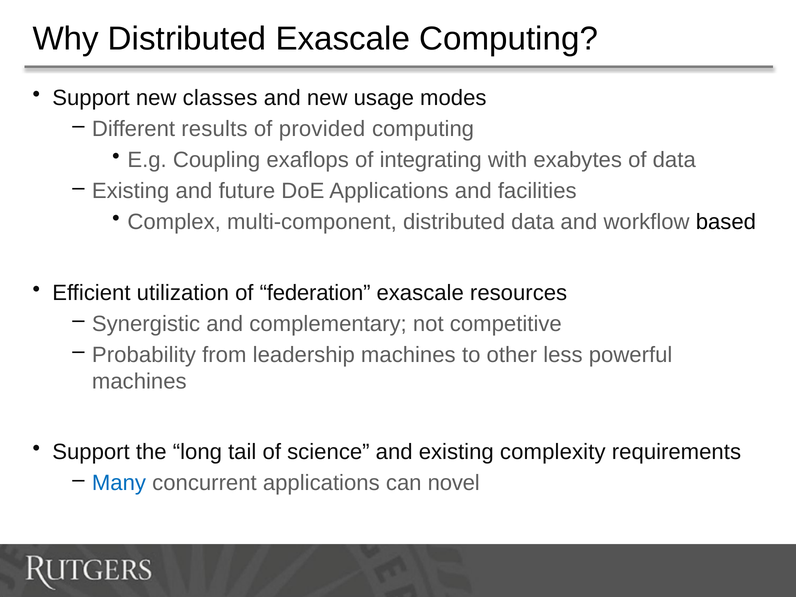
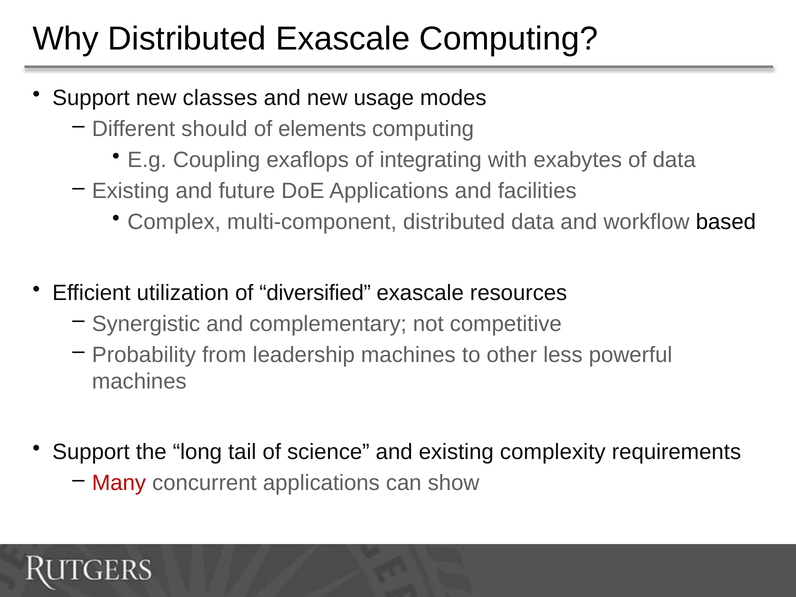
results: results -> should (214, 129)
provided: provided -> elements (322, 129)
federation: federation -> diversified (315, 293)
Many colour: blue -> red (119, 483)
novel: novel -> show (454, 483)
